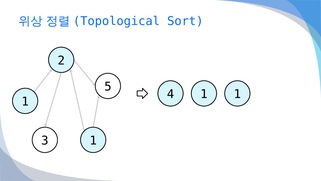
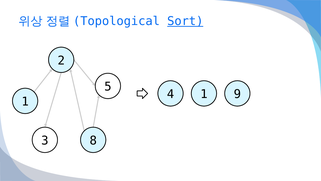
Sort underline: none -> present (185, 21)
1 1: 1 -> 9 (237, 94)
3 1: 1 -> 8 (93, 140)
